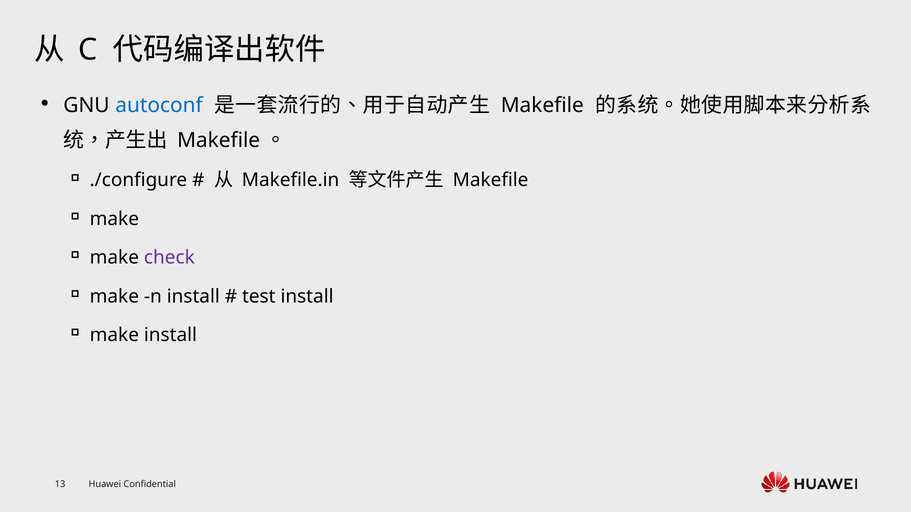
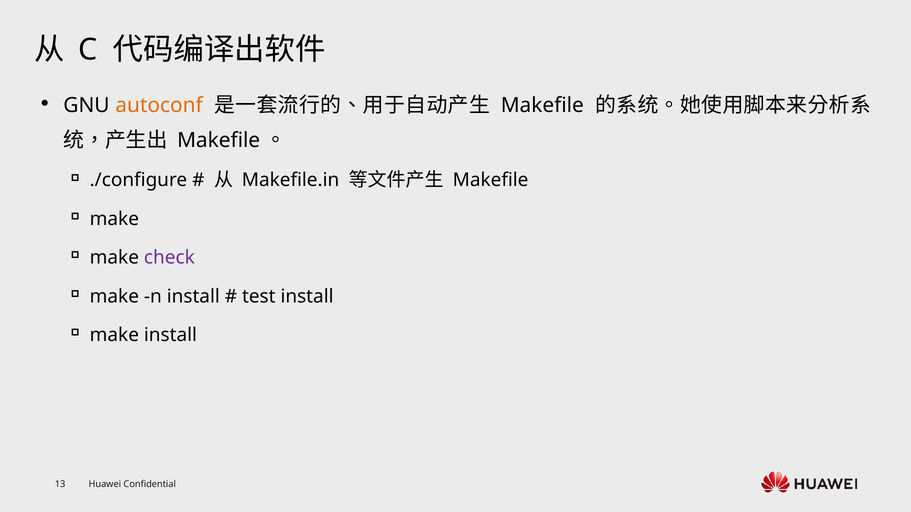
autoconf colour: blue -> orange (159, 106)
